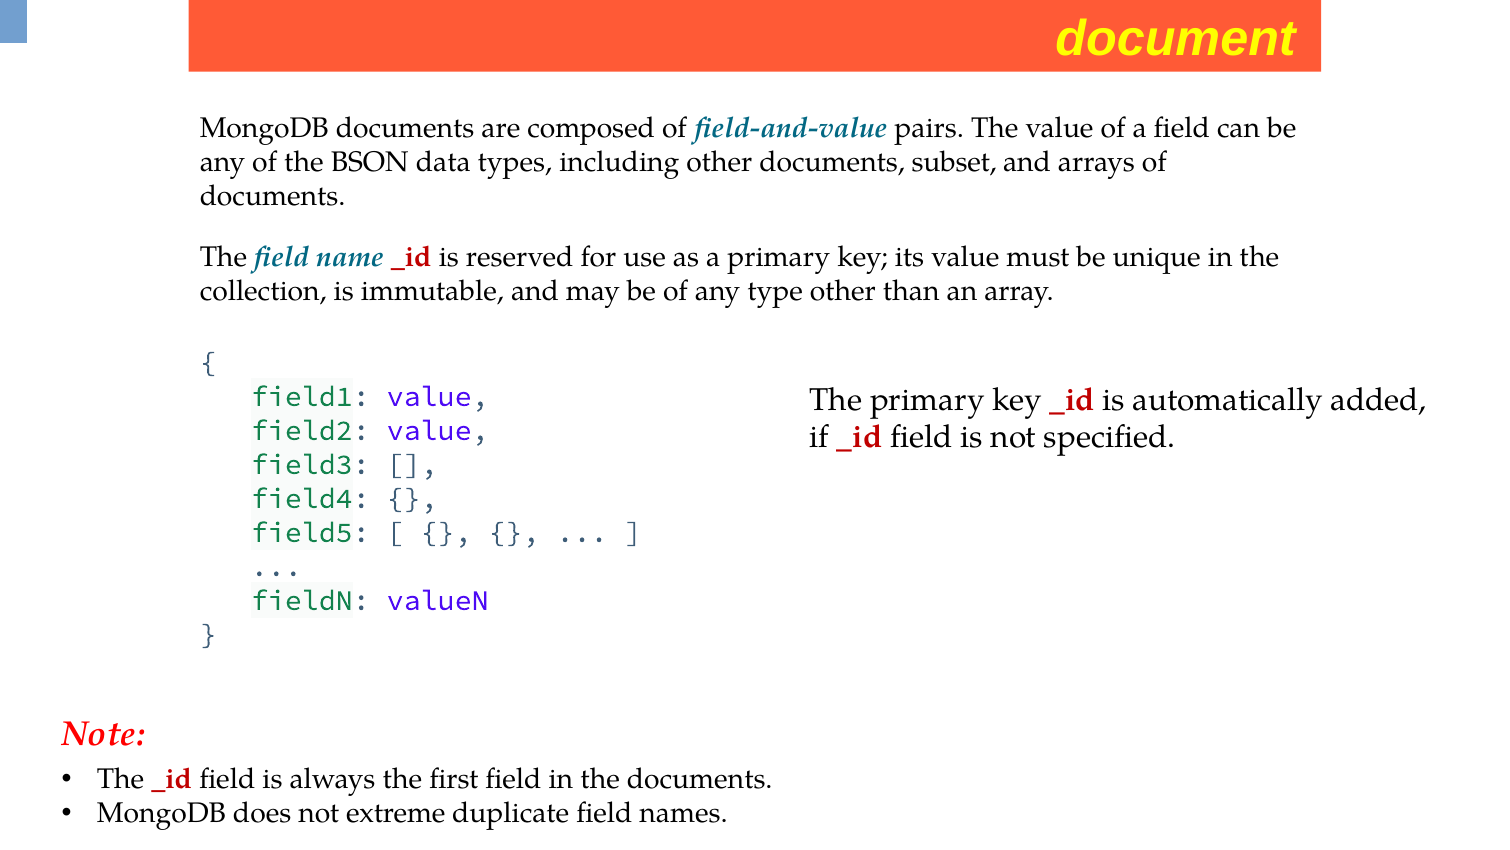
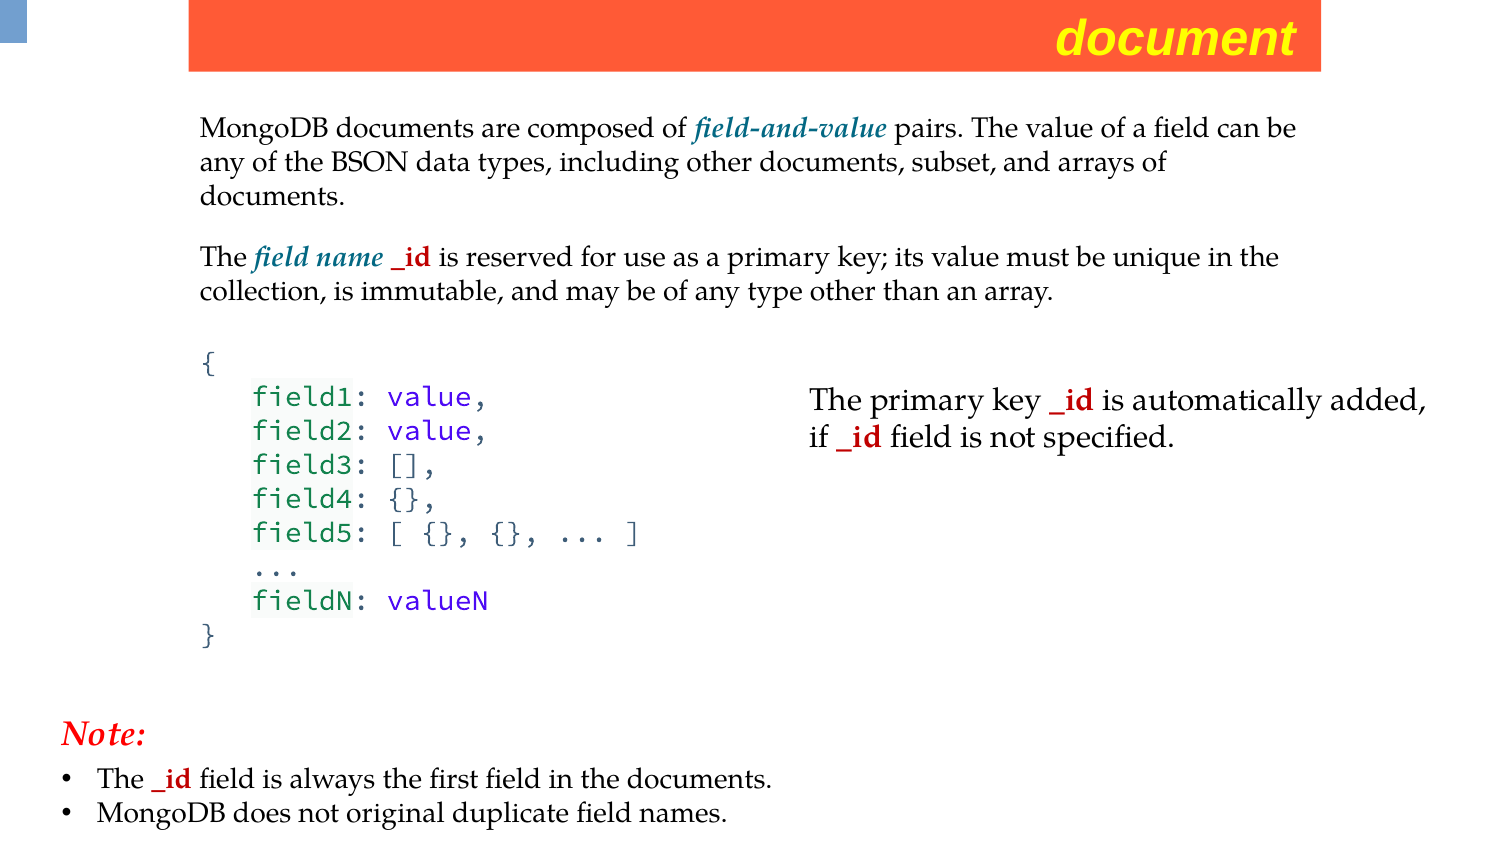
extreme: extreme -> original (396, 813)
